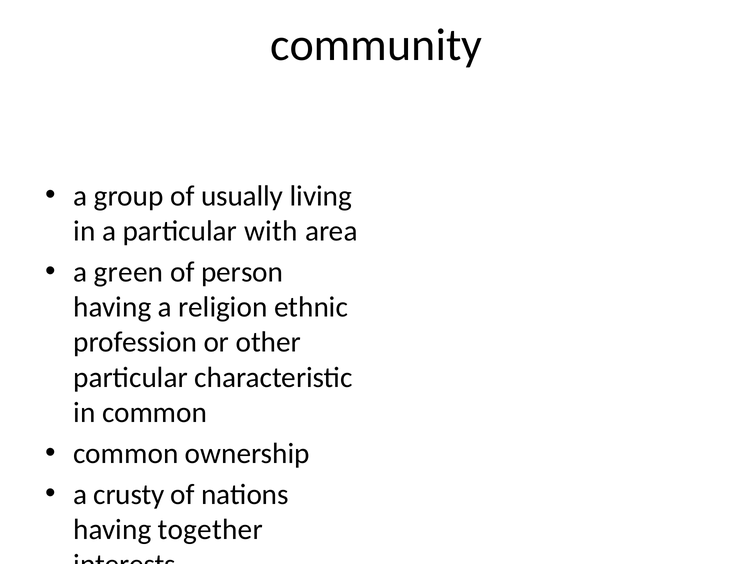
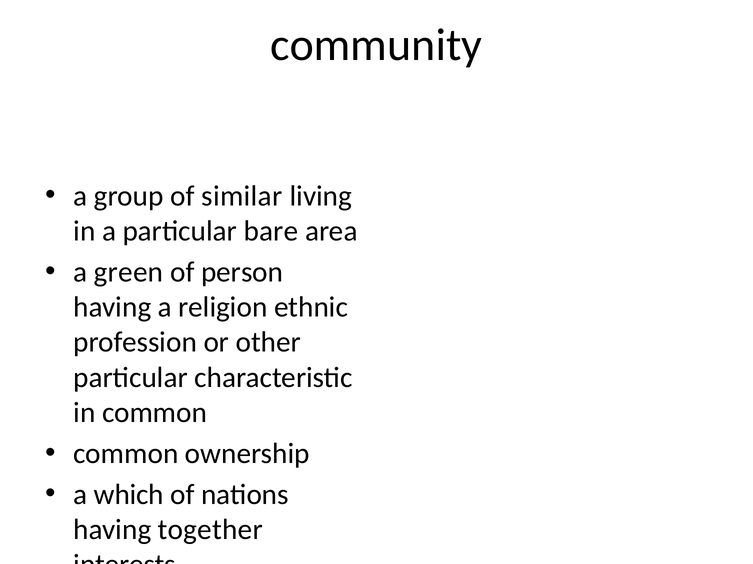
usually: usually -> similar (242, 196)
with: with -> bare (271, 231)
crusty: crusty -> which (129, 495)
